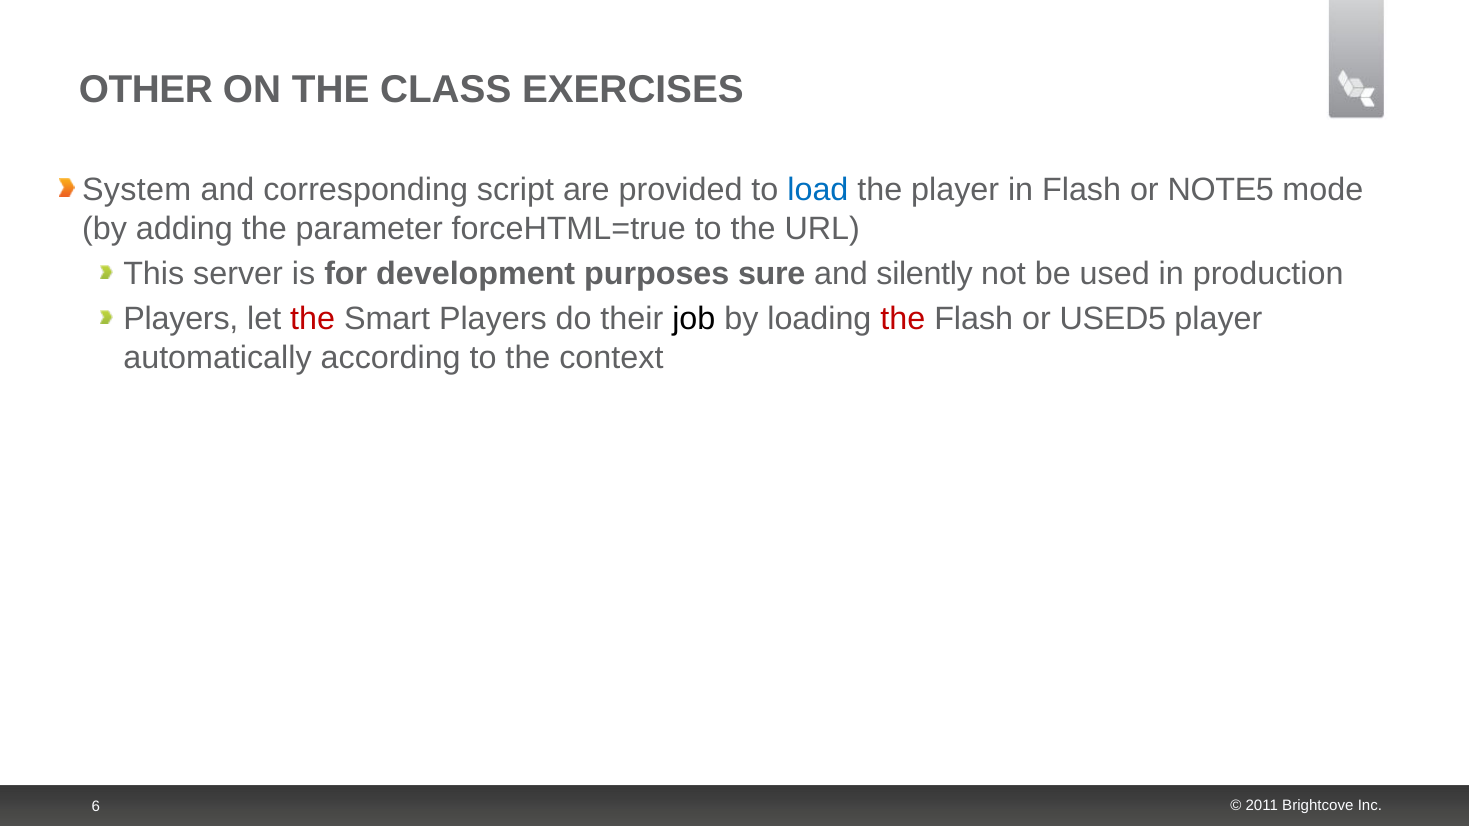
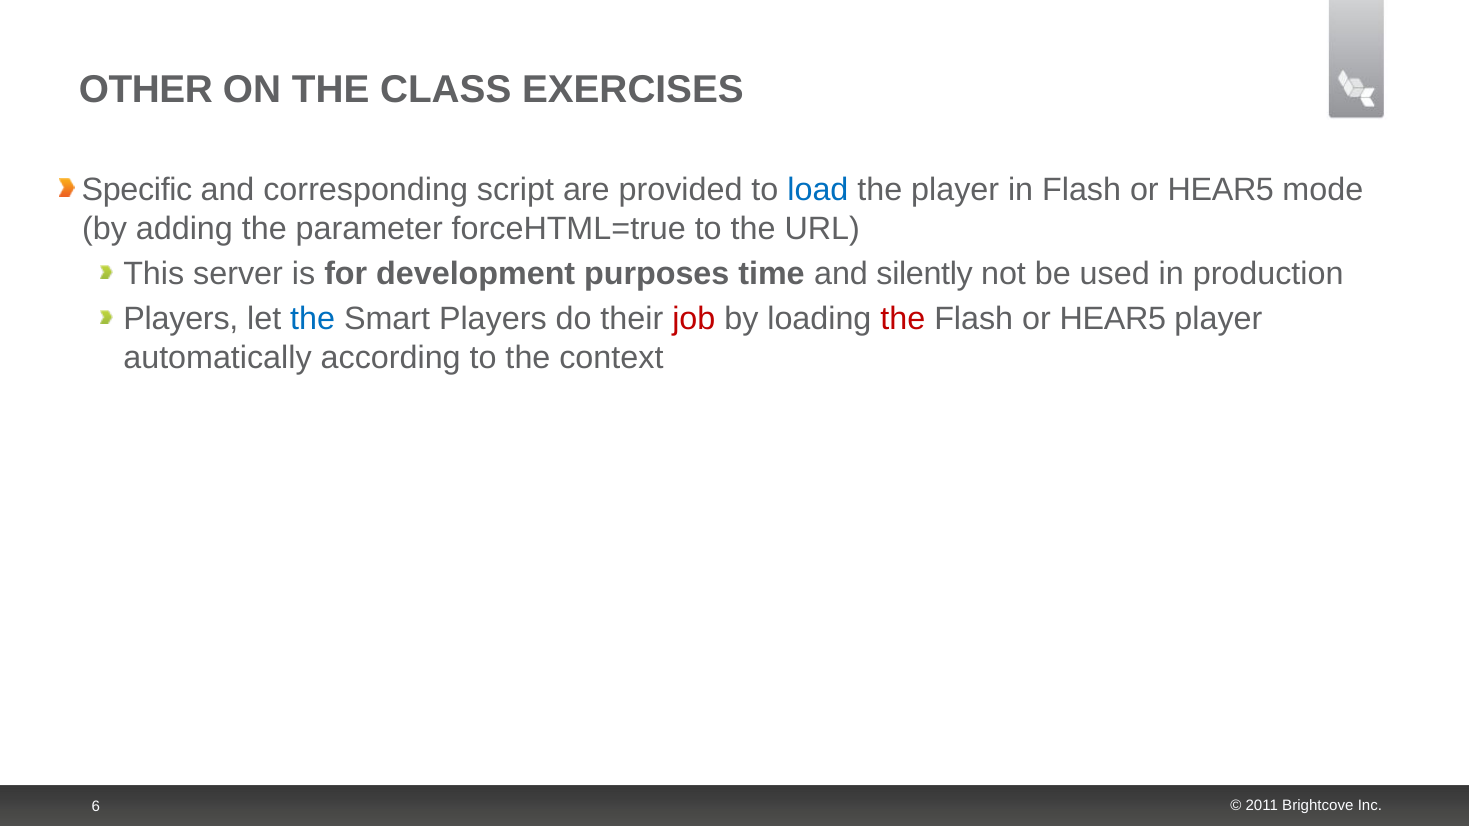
System: System -> Specific (137, 190)
in Flash or NOTE5: NOTE5 -> HEAR5 (1221, 190)
sure: sure -> time (771, 274)
the colour: red -> blue (313, 319)
job colour: black -> red (694, 319)
USED5: USED5 -> HEAR5 (1113, 319)
